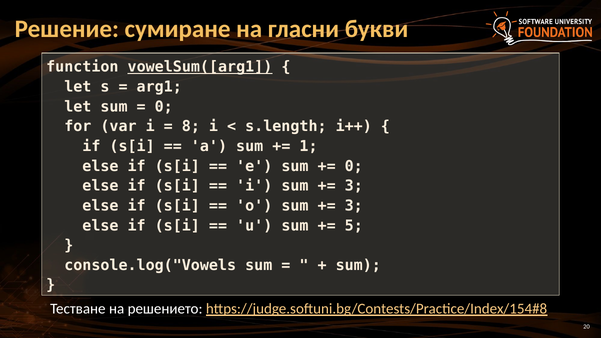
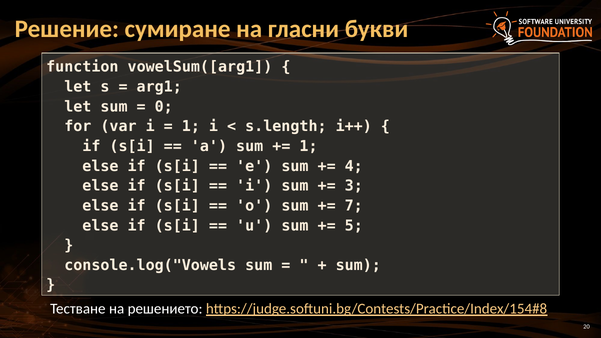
vowelSum([arg1 underline: present -> none (200, 67)
8: 8 -> 1 (191, 127)
0: 0 -> 4 (354, 166)
3: 3 -> 7 (354, 206)
